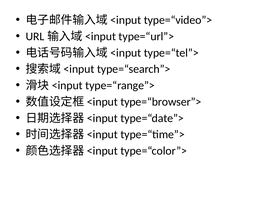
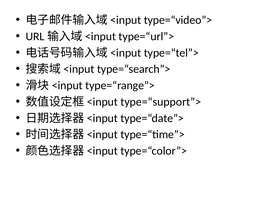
type=“browser”>: type=“browser”> -> type=“support”> (161, 102)
